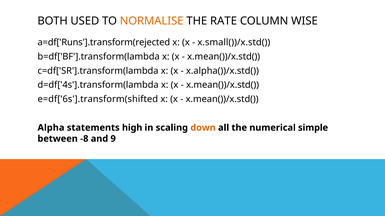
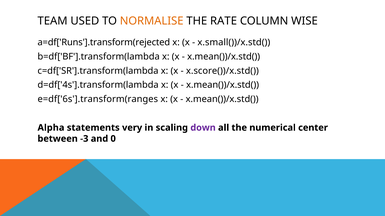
BOTH: BOTH -> TEAM (53, 21)
x.alpha())/x.std(: x.alpha())/x.std( -> x.score())/x.std( (222, 71)
e=df['6s'].transform(shifted: e=df['6s'].transform(shifted -> e=df['6s'].transform(ranges (98, 99)
high: high -> very (132, 128)
down colour: orange -> purple (203, 128)
simple: simple -> center (313, 128)
-8: -8 -> -3 (84, 139)
9: 9 -> 0 (113, 139)
